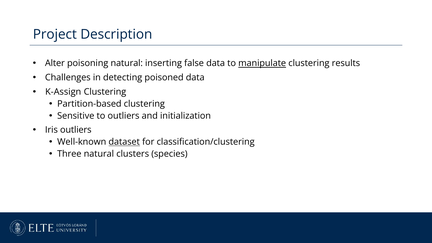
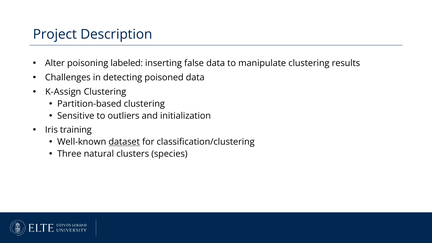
poisoning natural: natural -> labeled (127, 63)
manipulate underline: present -> none (262, 63)
Iris outliers: outliers -> training (76, 130)
